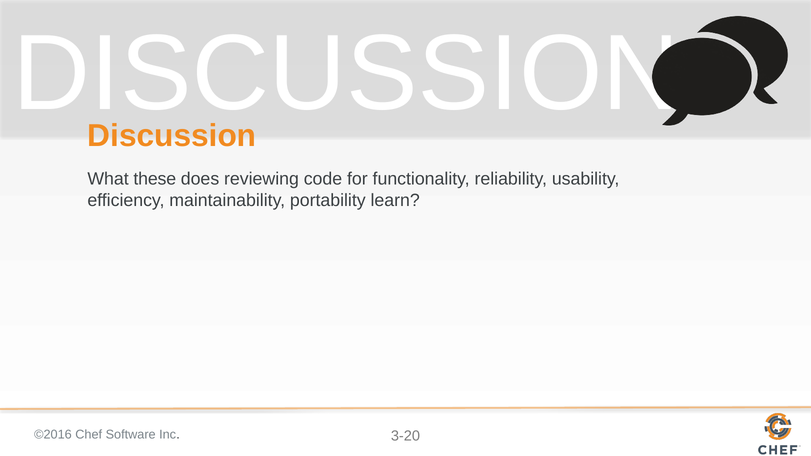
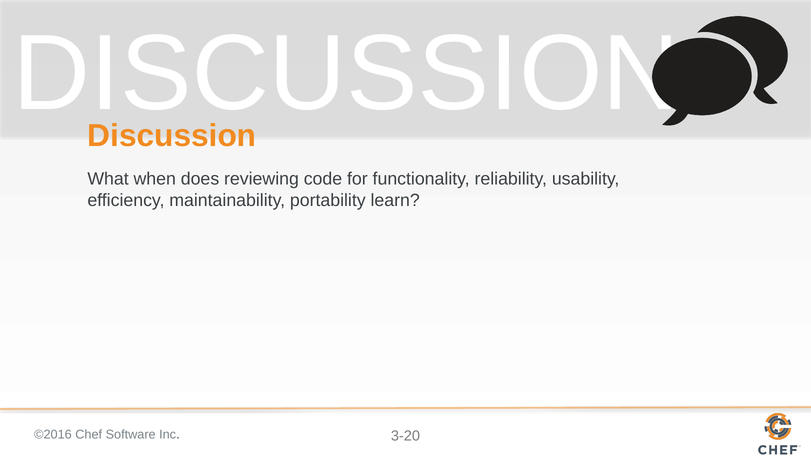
these: these -> when (155, 179)
